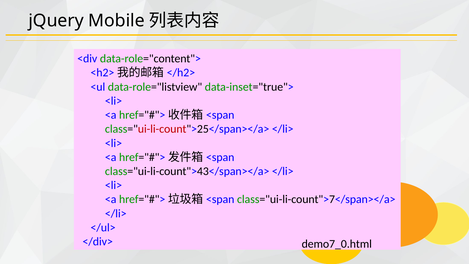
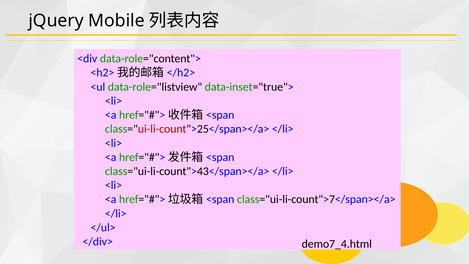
demo7_0.html: demo7_0.html -> demo7_4.html (337, 244)
